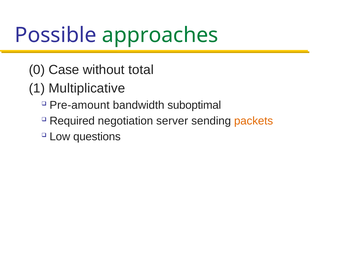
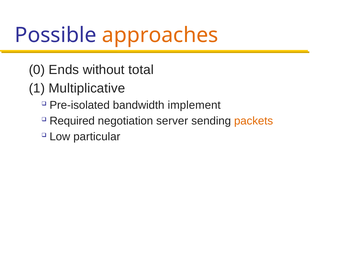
approaches colour: green -> orange (160, 35)
Case: Case -> Ends (64, 70)
Pre-amount: Pre-amount -> Pre-isolated (80, 105)
suboptimal: suboptimal -> implement (194, 105)
questions: questions -> particular (97, 137)
